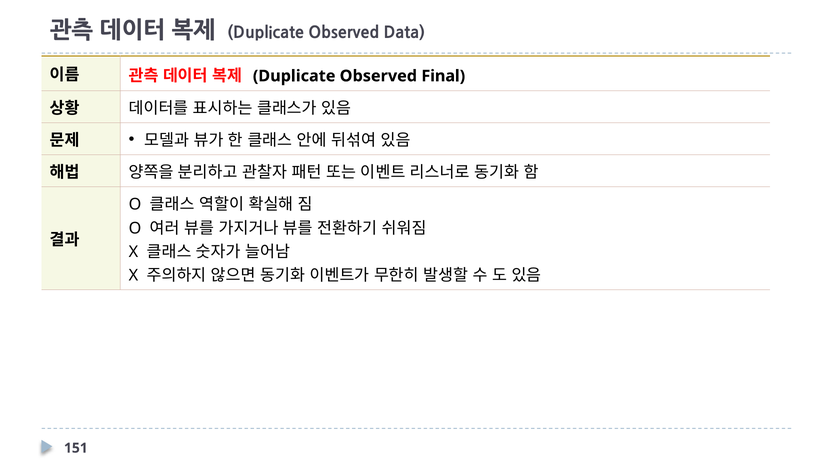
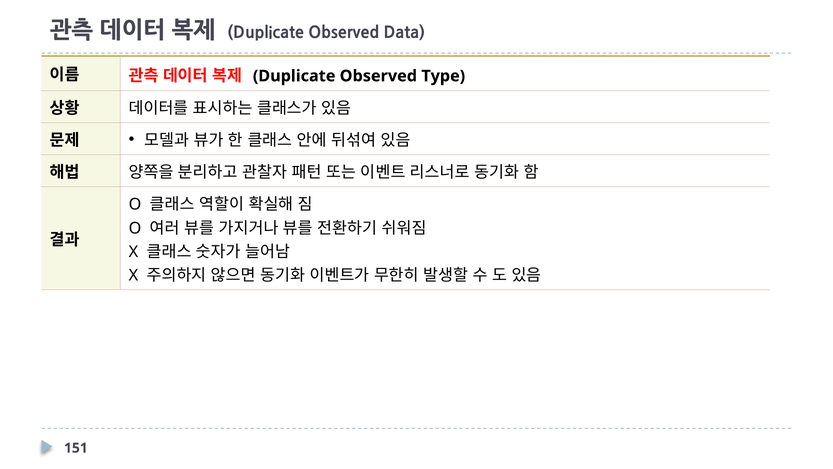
Final: Final -> Type (443, 76)
